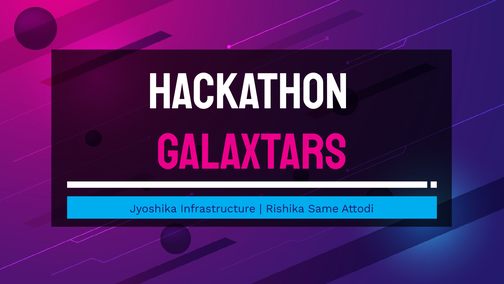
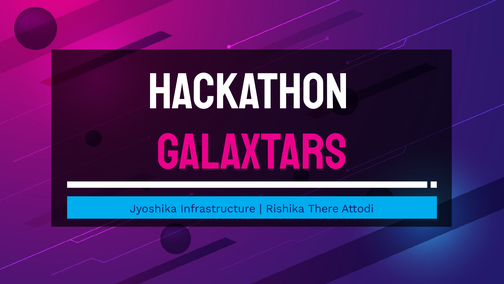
Same: Same -> There (323, 209)
